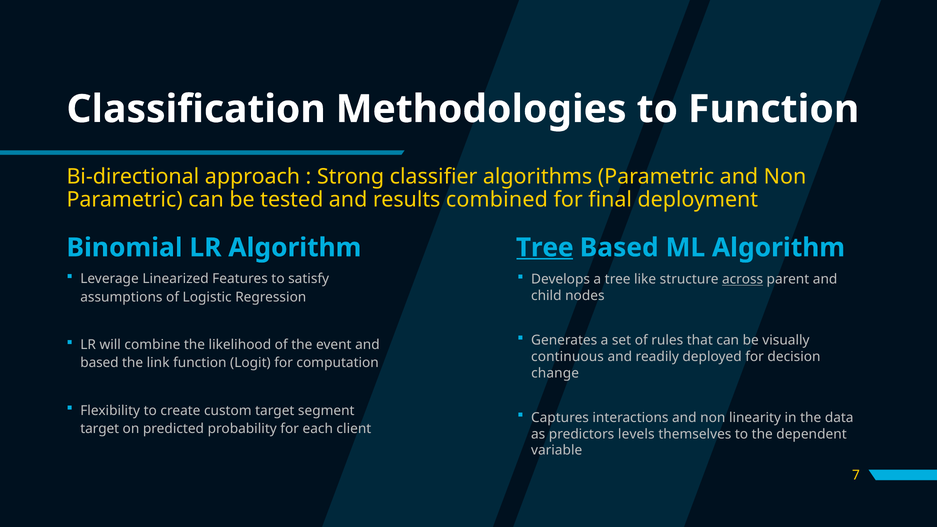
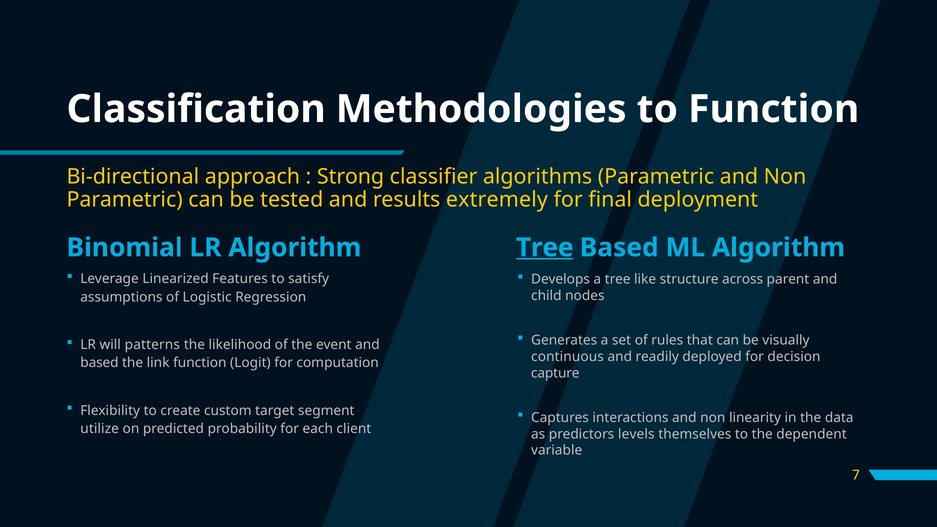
combined: combined -> extremely (497, 200)
across underline: present -> none (743, 279)
combine: combine -> patterns (152, 345)
change: change -> capture (555, 373)
target: target -> utilize (100, 429)
